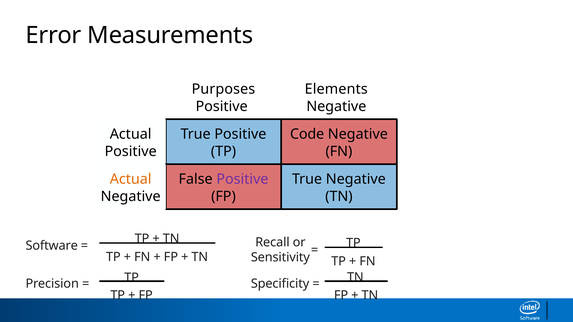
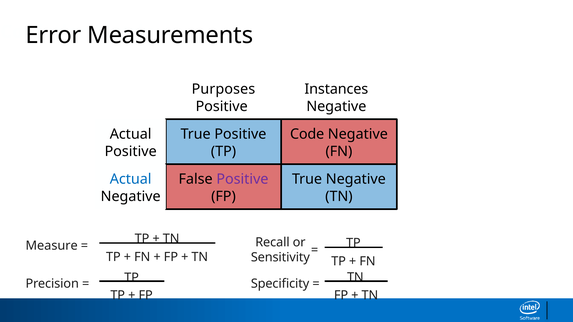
Elements: Elements -> Instances (336, 89)
Actual colour: orange -> blue (131, 179)
Software: Software -> Measure (52, 246)
